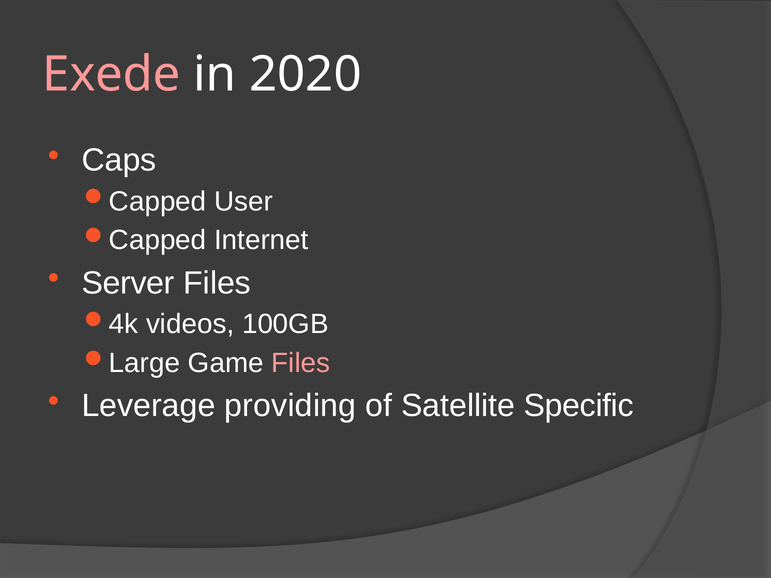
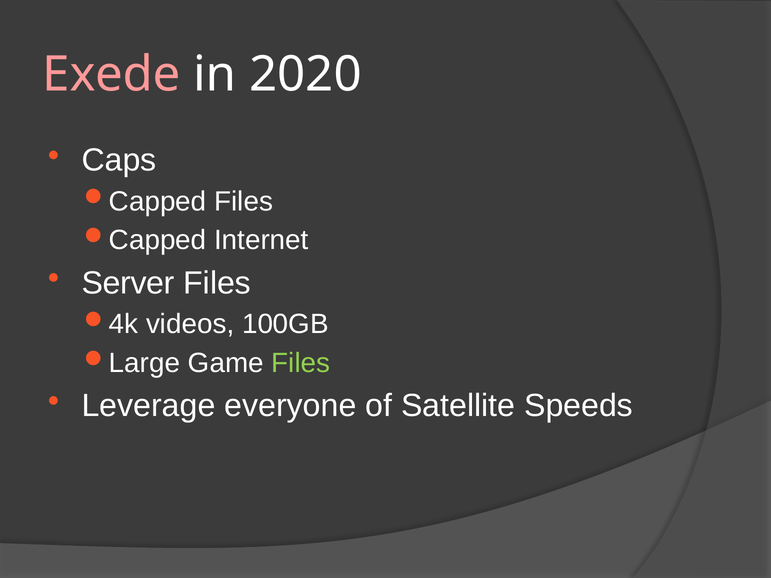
User: User -> Files (244, 201)
Files colour: pink -> light green (301, 363)
providing: providing -> everyone (290, 406)
Specific: Specific -> Speeds (579, 406)
